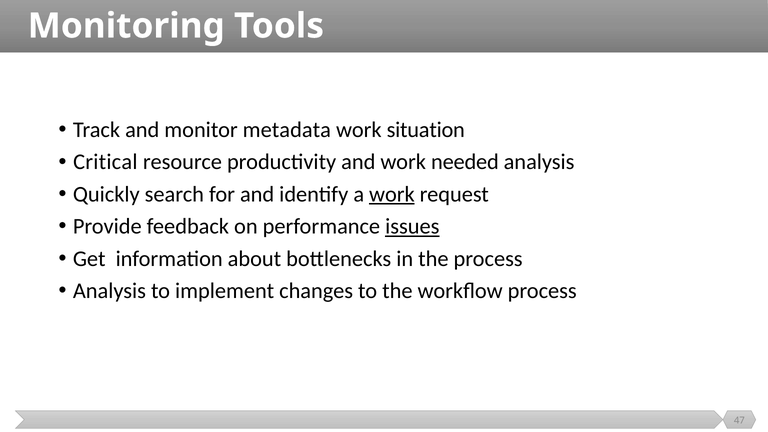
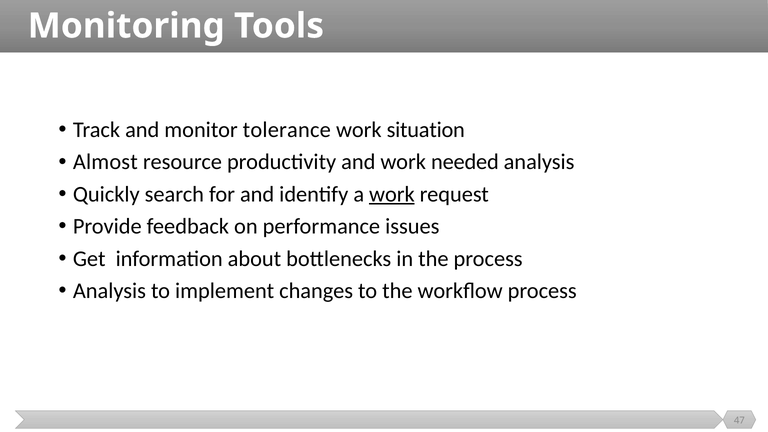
metadata: metadata -> tolerance (287, 130)
Critical: Critical -> Almost (105, 162)
issues underline: present -> none (412, 226)
